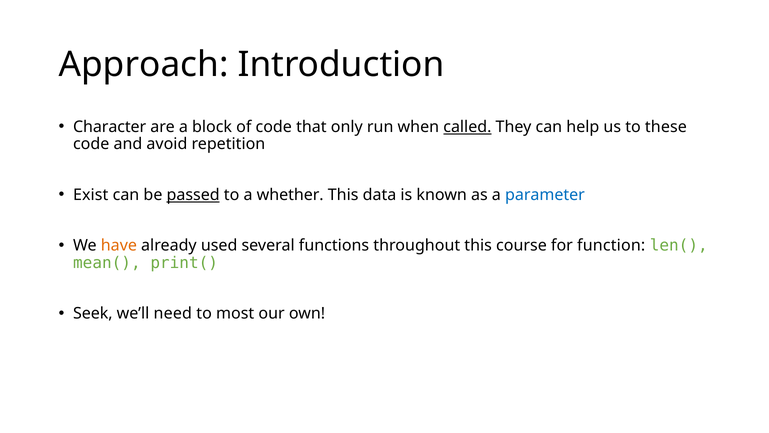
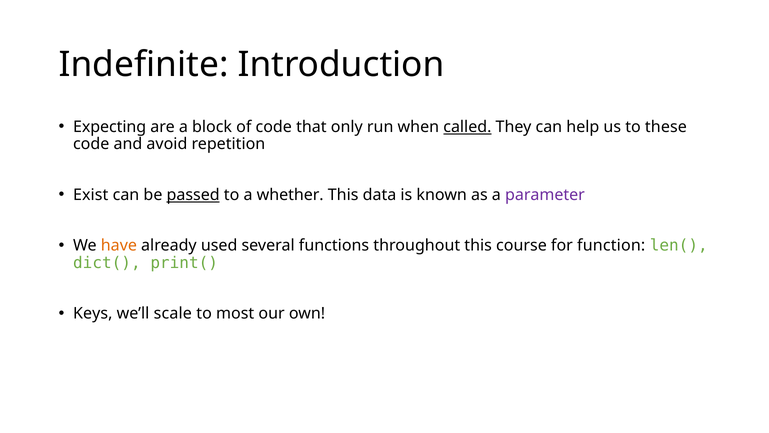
Approach: Approach -> Indefinite (144, 65)
Character: Character -> Expecting (110, 127)
parameter colour: blue -> purple (545, 195)
mean(: mean( -> dict( (107, 263)
Seek: Seek -> Keys (93, 313)
need: need -> scale (173, 313)
